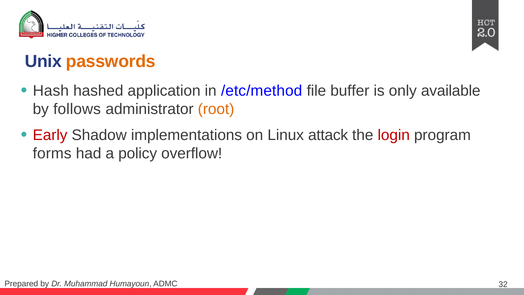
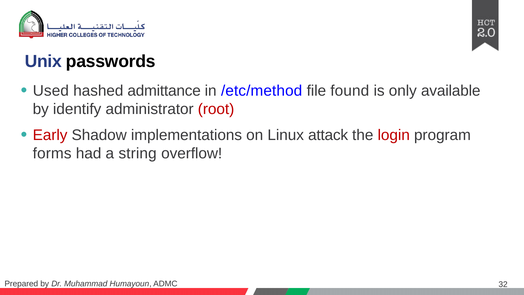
passwords colour: orange -> black (111, 62)
Hash: Hash -> Used (51, 91)
application: application -> admittance (164, 91)
buffer: buffer -> found (350, 91)
follows: follows -> identify (77, 109)
root colour: orange -> red (216, 109)
policy: policy -> string (138, 153)
